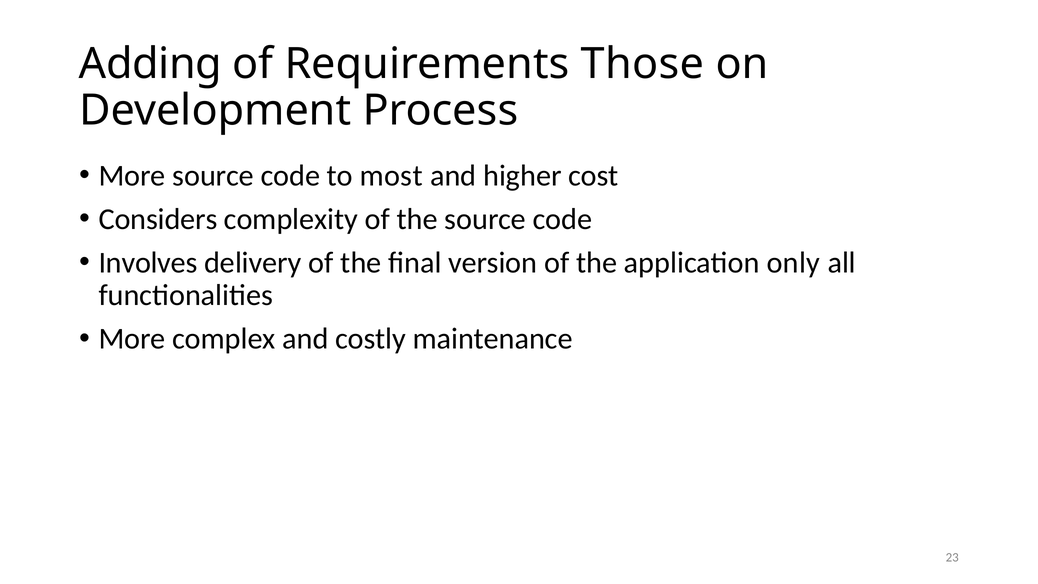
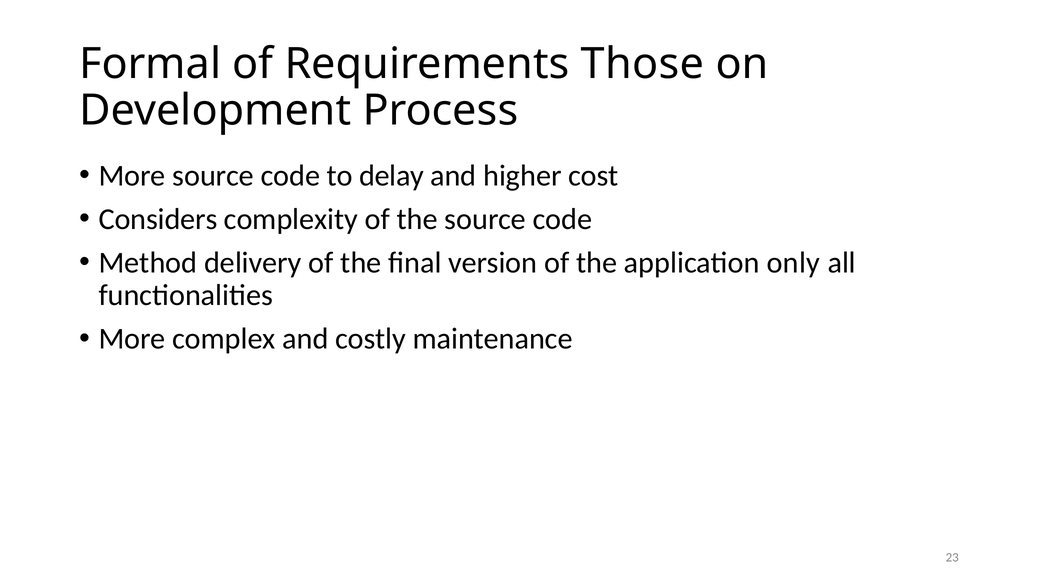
Adding: Adding -> Formal (150, 64)
most: most -> delay (392, 175)
Involves: Involves -> Method (148, 263)
